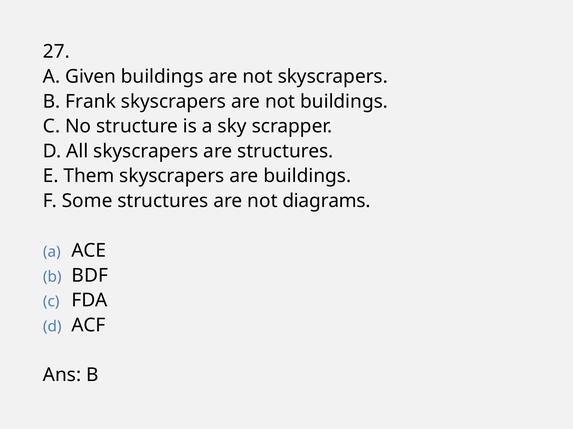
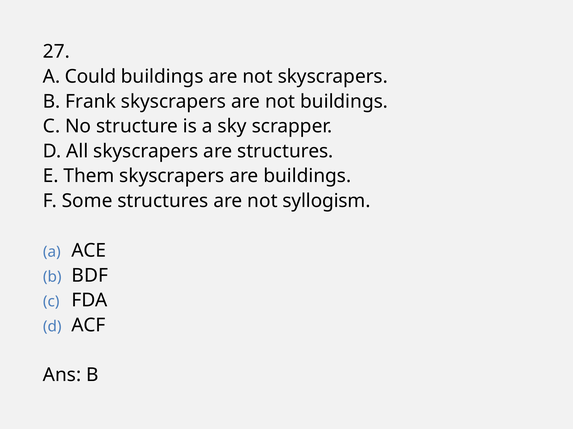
Given: Given -> Could (91, 77)
diagrams: diagrams -> syllogism (327, 201)
